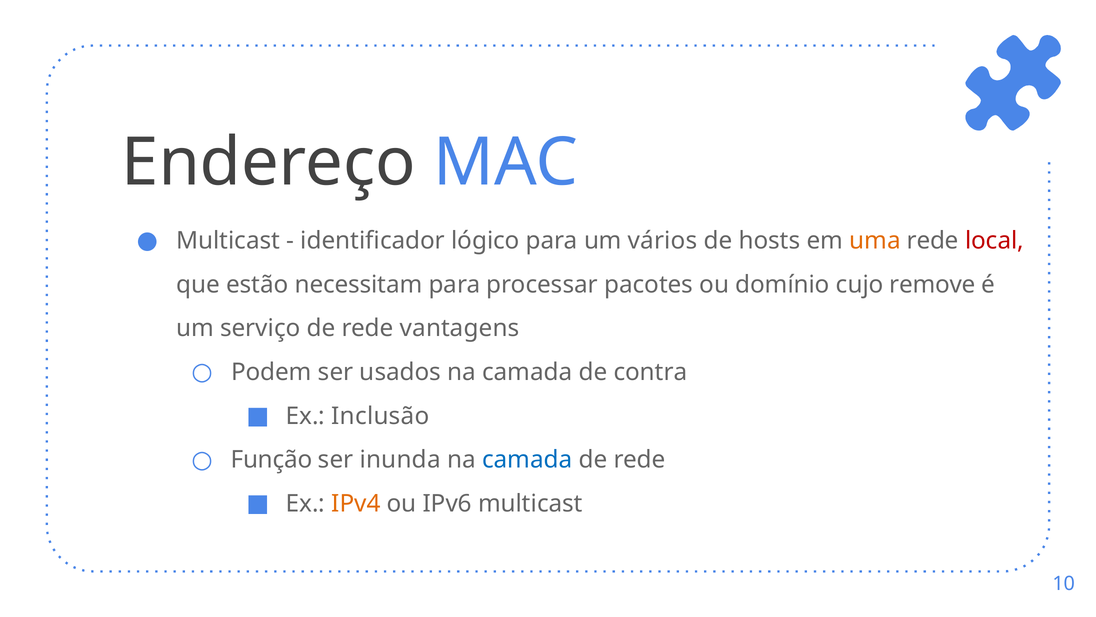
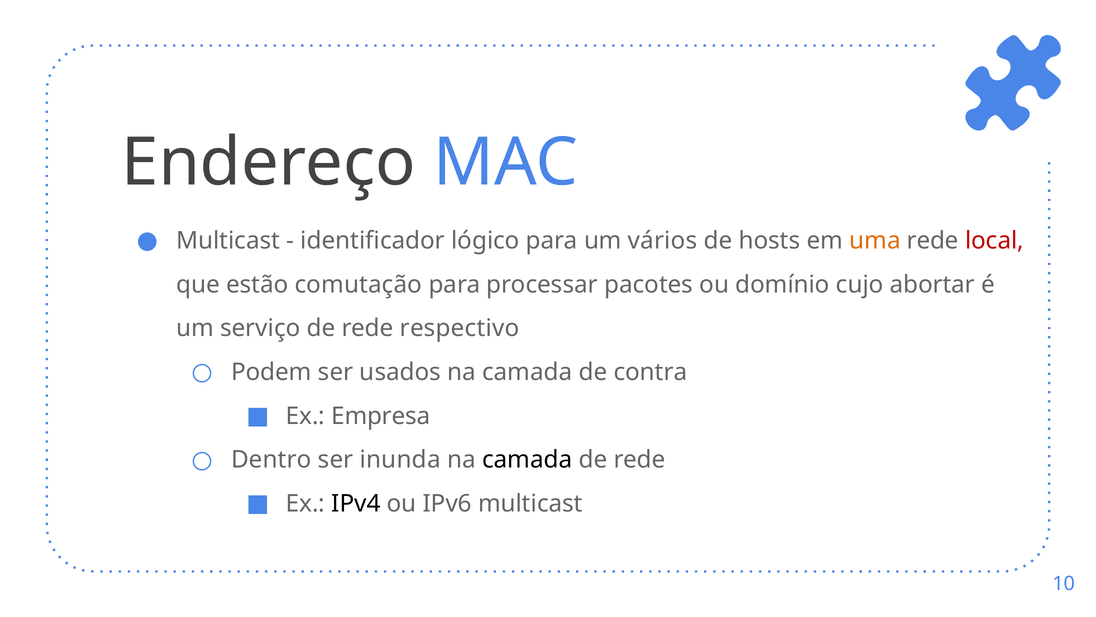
necessitam: necessitam -> comutação (358, 284)
remove: remove -> abortar (932, 284)
vantagens: vantagens -> respectivo (460, 328)
Inclusão: Inclusão -> Empresa (381, 416)
Função: Função -> Dentro (271, 459)
camada colour: blue -> black (527, 459)
IPv4 colour: orange -> black (356, 503)
